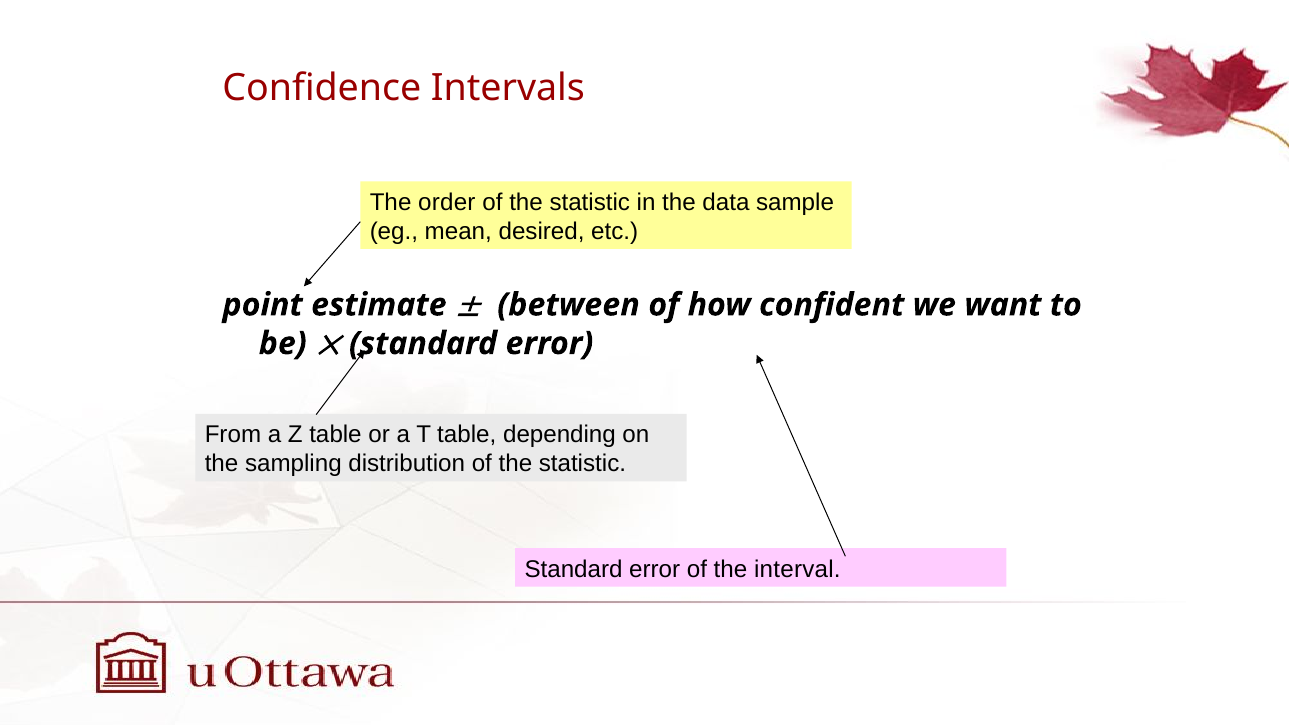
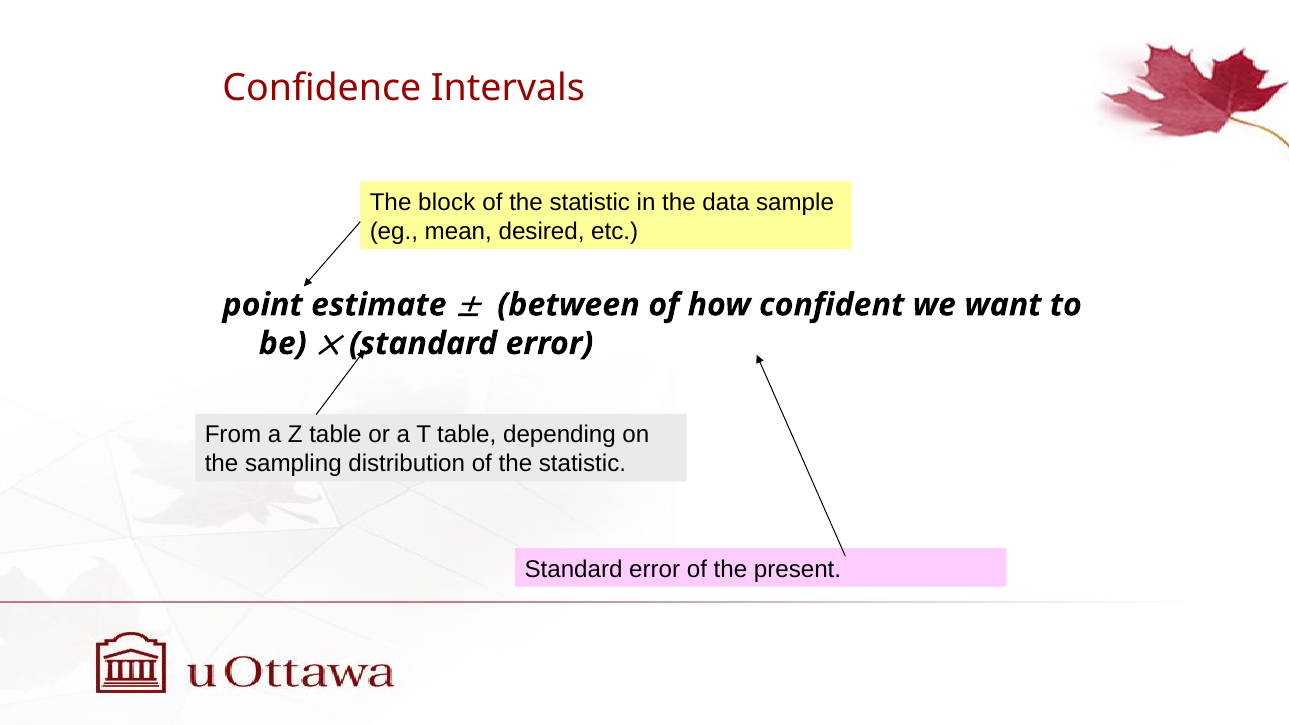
order: order -> block (447, 202)
interval: interval -> present (797, 569)
